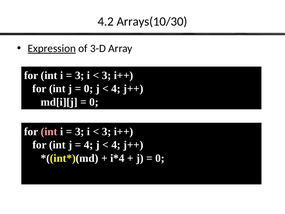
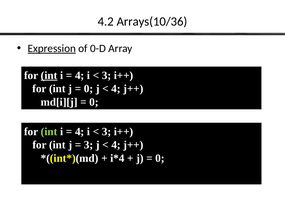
Arrays(10/30: Arrays(10/30 -> Arrays(10/36 (152, 22)
3-D: 3-D -> 0-D (98, 48)
int underline: none -> present (49, 75)
3: 3 -> 4 (80, 75)
int colour: pink -> light green (49, 131)
3: 3 -> 4 (80, 131)
4: 4 -> 3 (89, 145)
